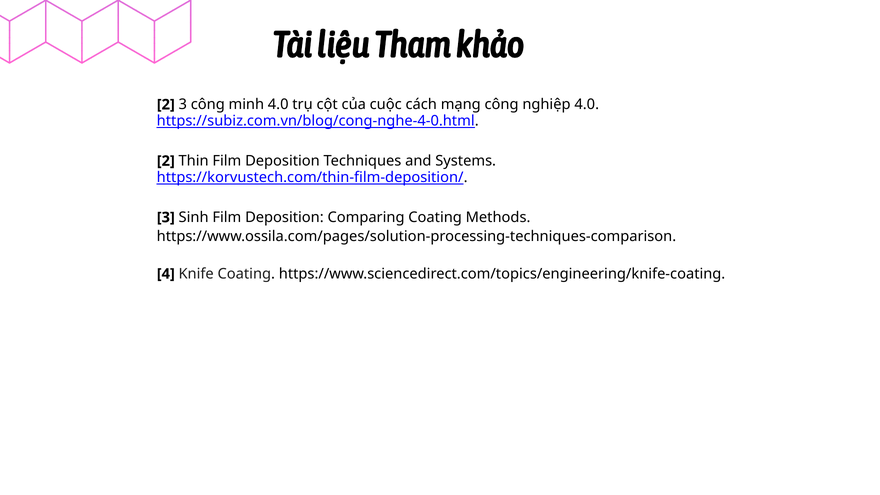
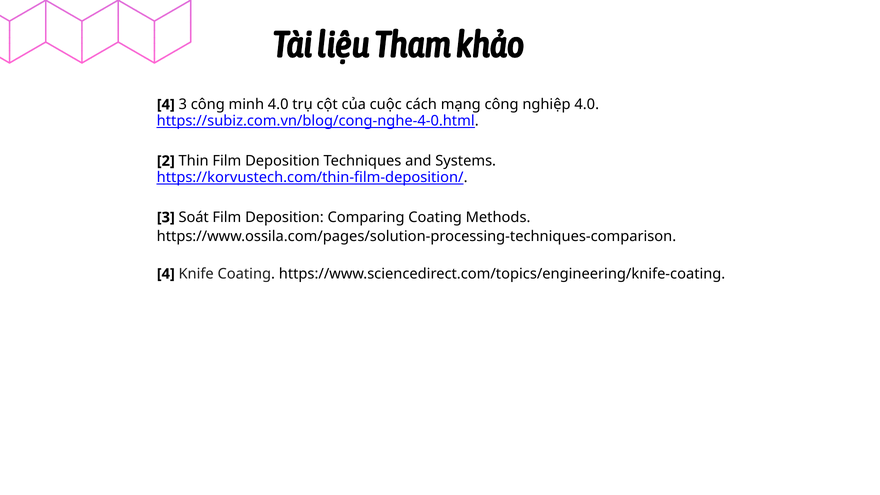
2: 2 -> 4 (166, 105)
Sinh: Sinh -> Soát (194, 217)
